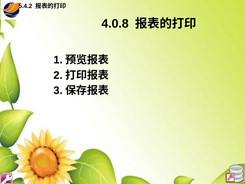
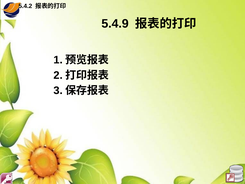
4.0.8: 4.0.8 -> 5.4.9 (115, 24)
